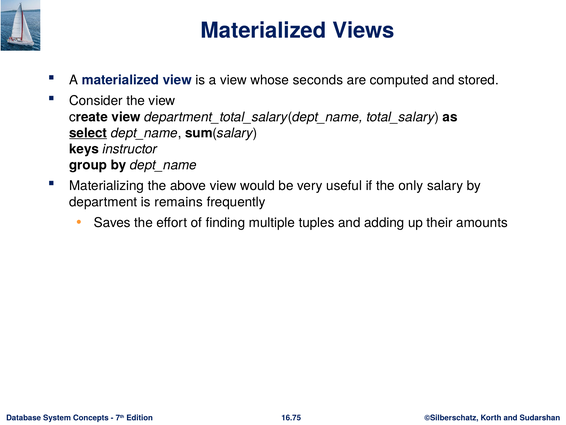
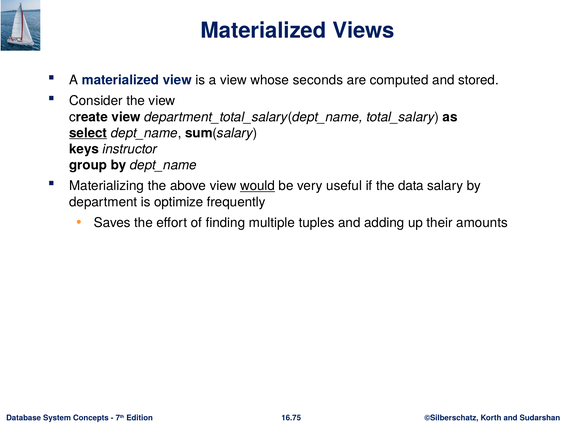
would underline: none -> present (257, 186)
only: only -> data (411, 186)
remains: remains -> optimize (179, 202)
